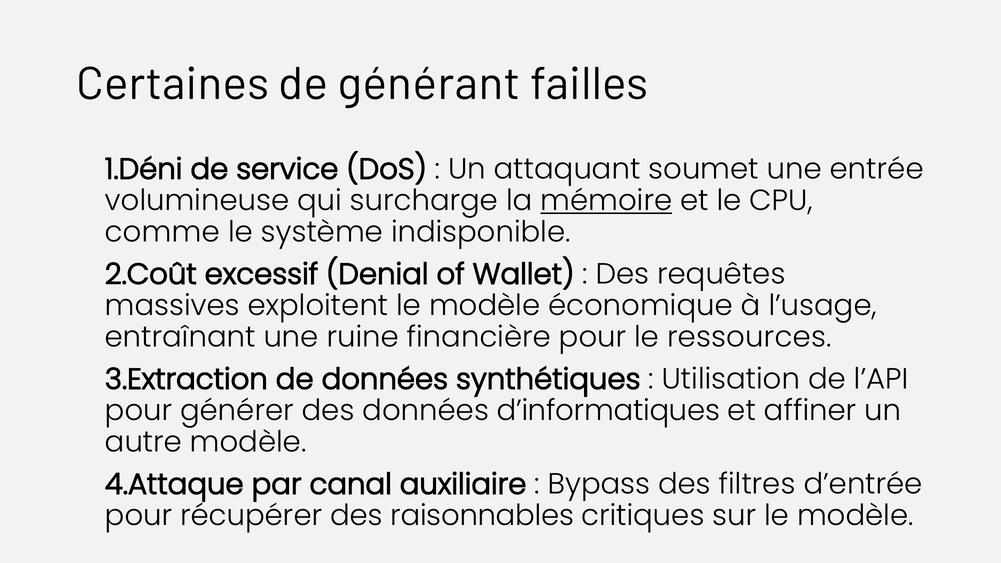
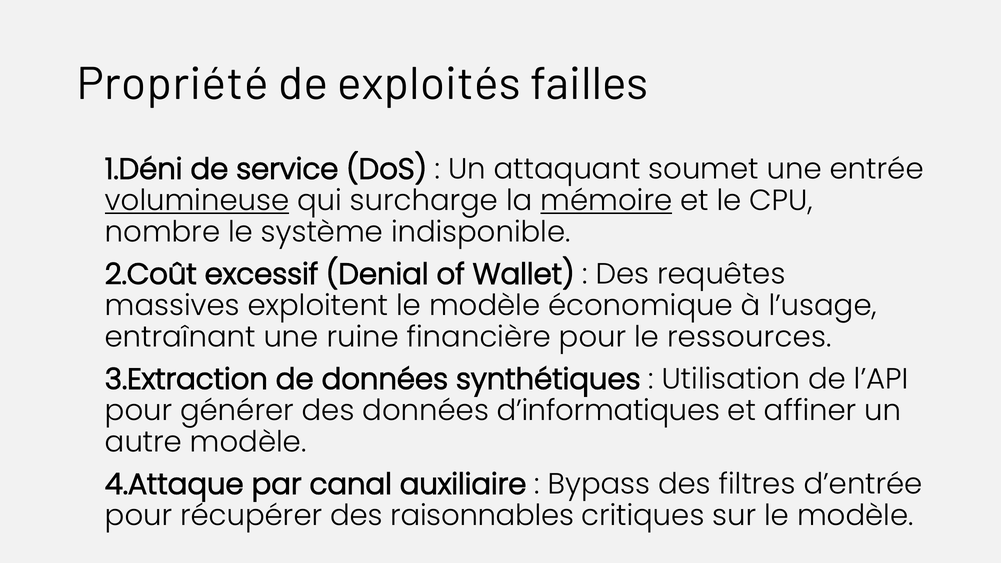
Certaines: Certaines -> Propriété (173, 84)
générant: générant -> exploités (429, 84)
volumineuse underline: none -> present (197, 201)
comme: comme -> nombre (163, 232)
